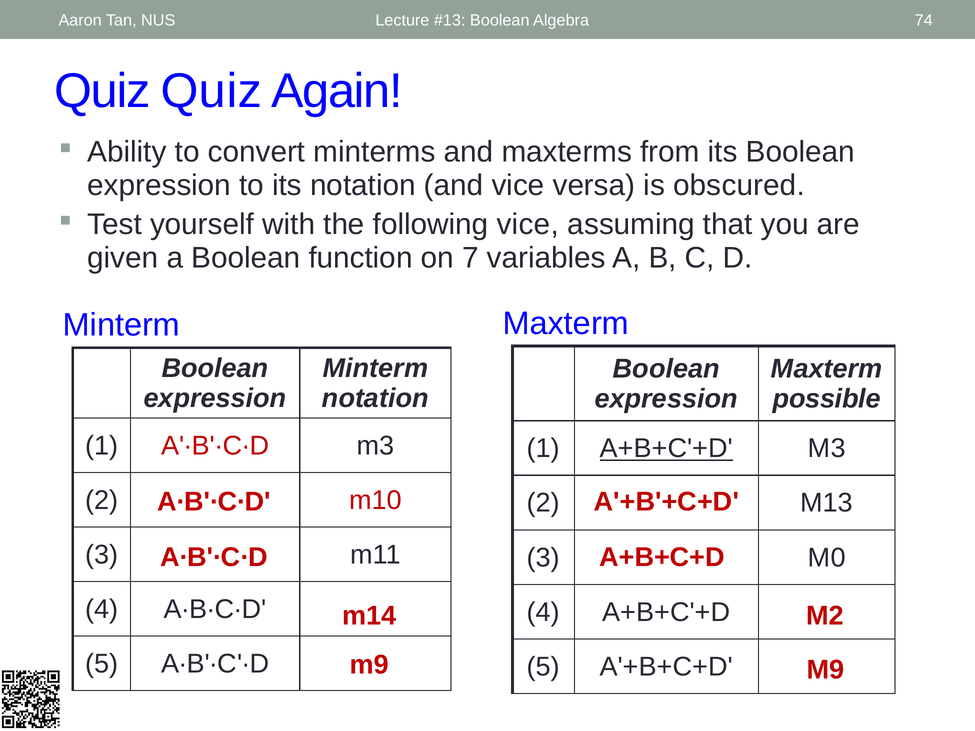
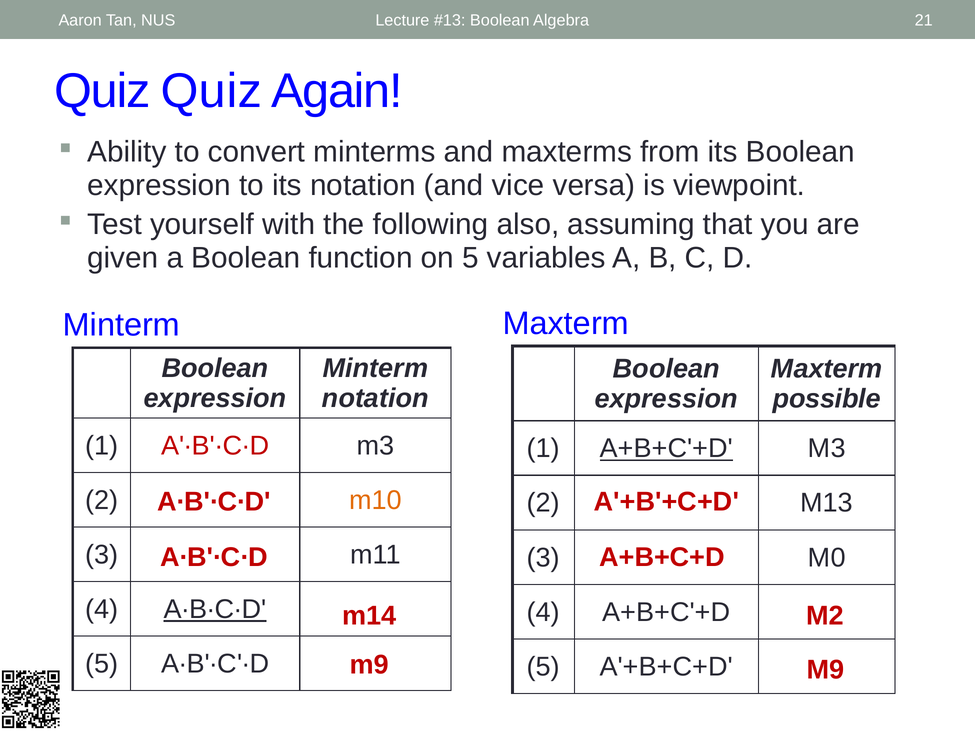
74: 74 -> 21 (924, 21)
obscured: obscured -> viewpoint (739, 185)
following vice: vice -> also (528, 225)
on 7: 7 -> 5 (470, 258)
m10 colour: red -> orange (375, 500)
A∙B∙C∙D underline: none -> present (215, 610)
